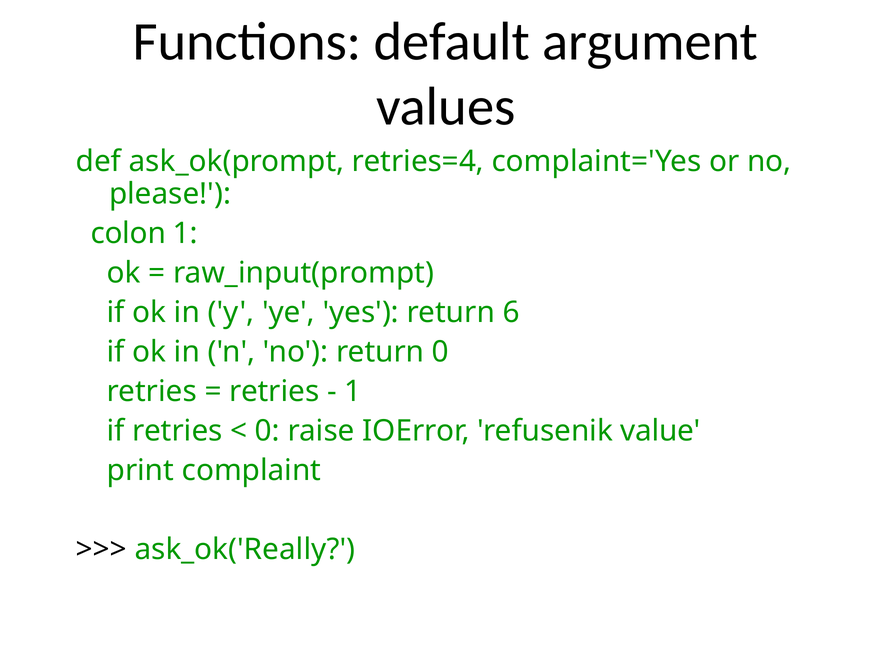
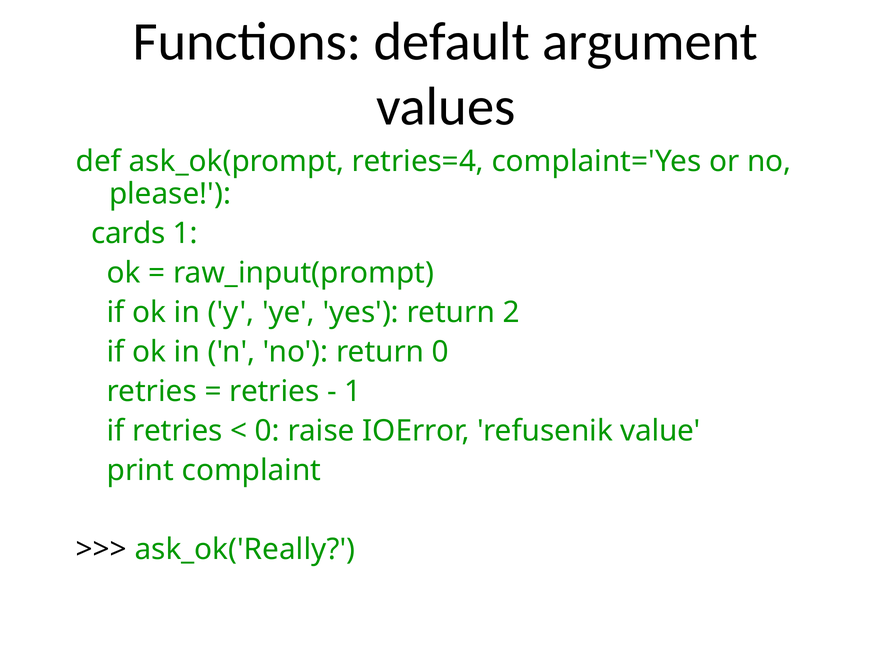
colon: colon -> cards (128, 233)
6: 6 -> 2 (511, 312)
